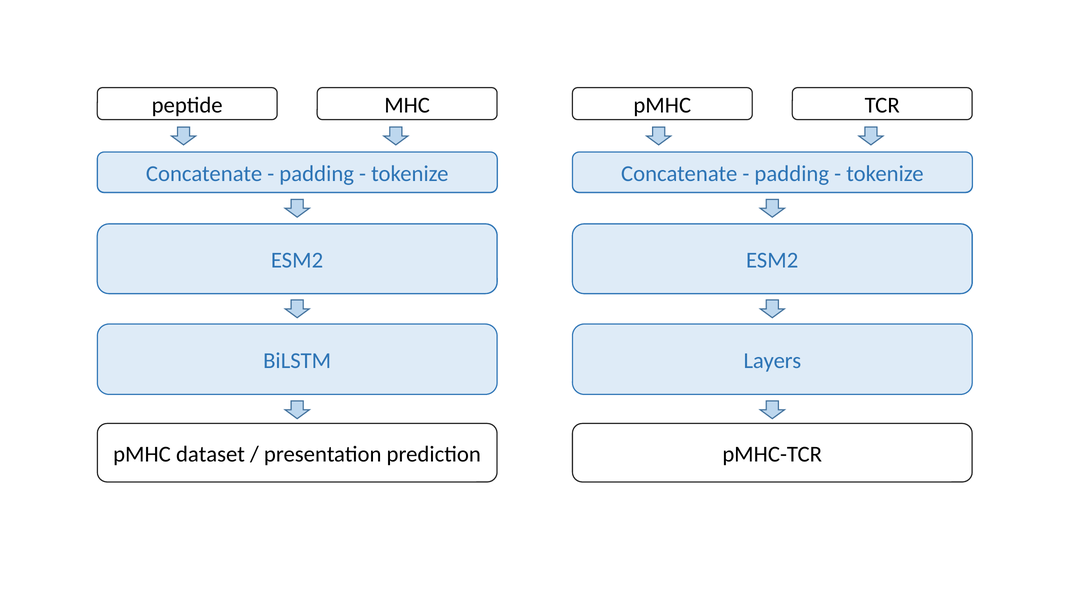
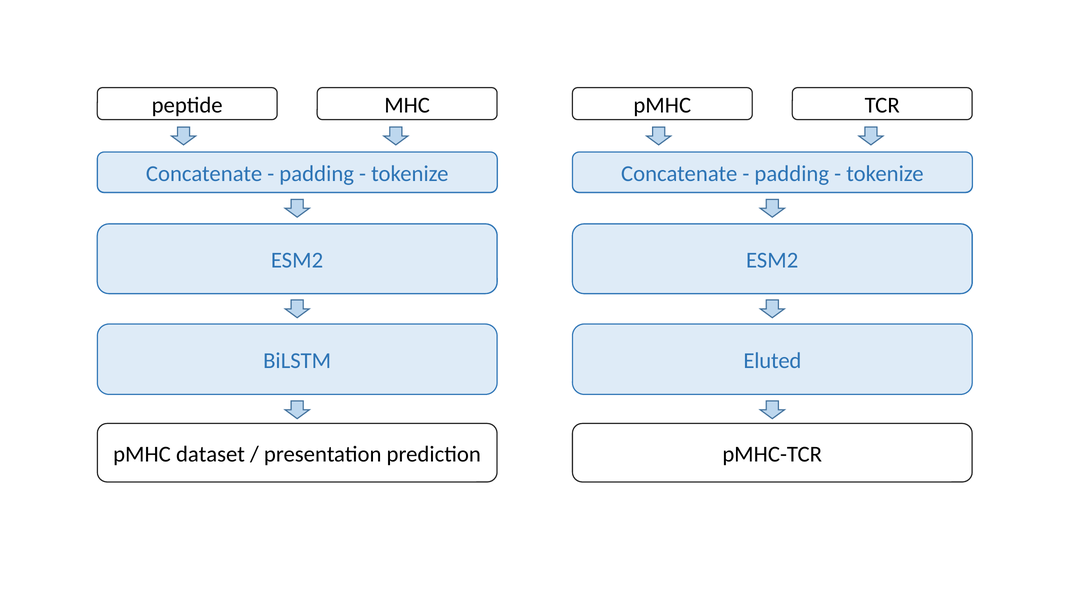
Layers: Layers -> Eluted (772, 361)
